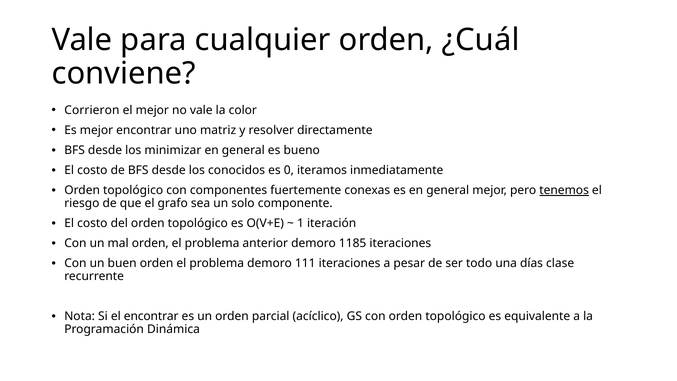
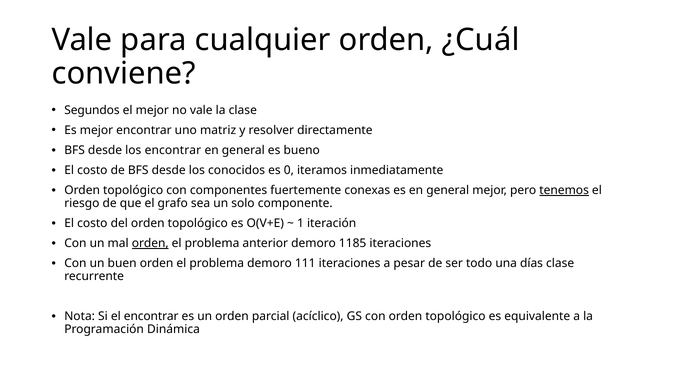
Corrieron: Corrieron -> Segundos (92, 110)
la color: color -> clase (243, 110)
los minimizar: minimizar -> encontrar (173, 150)
orden underline: none -> present (150, 243)
